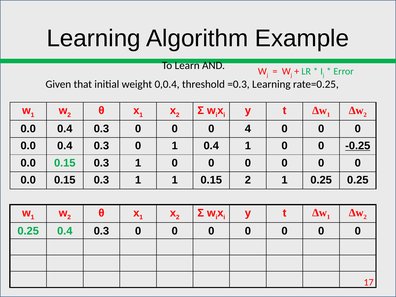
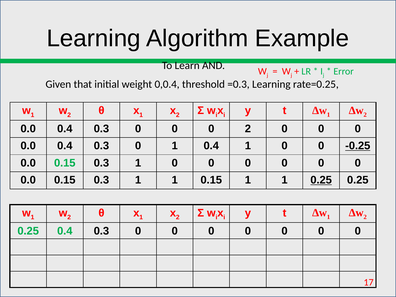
0 4: 4 -> 2 (248, 129)
0.15 2: 2 -> 1 (248, 180)
0.25 underline: none -> present (321, 180)
